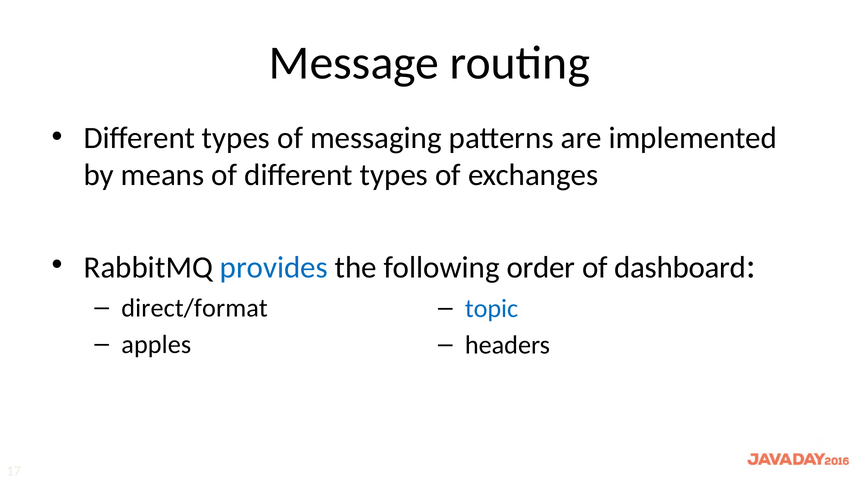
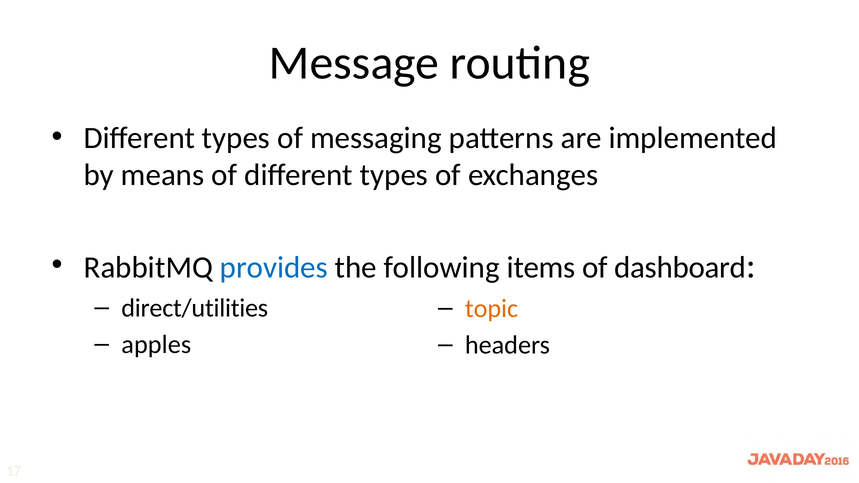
order: order -> items (541, 268)
direct/format: direct/format -> direct/utilities (195, 308)
topic colour: blue -> orange (492, 308)
